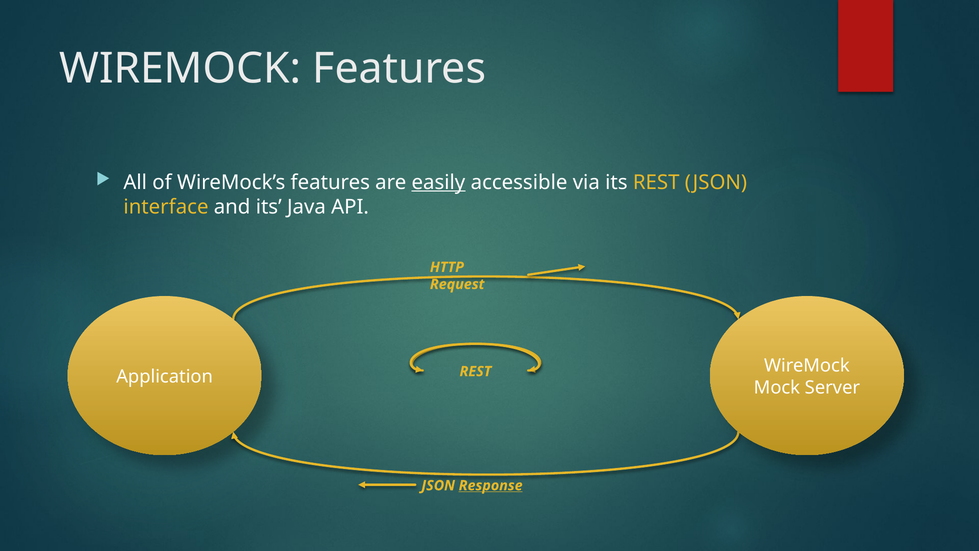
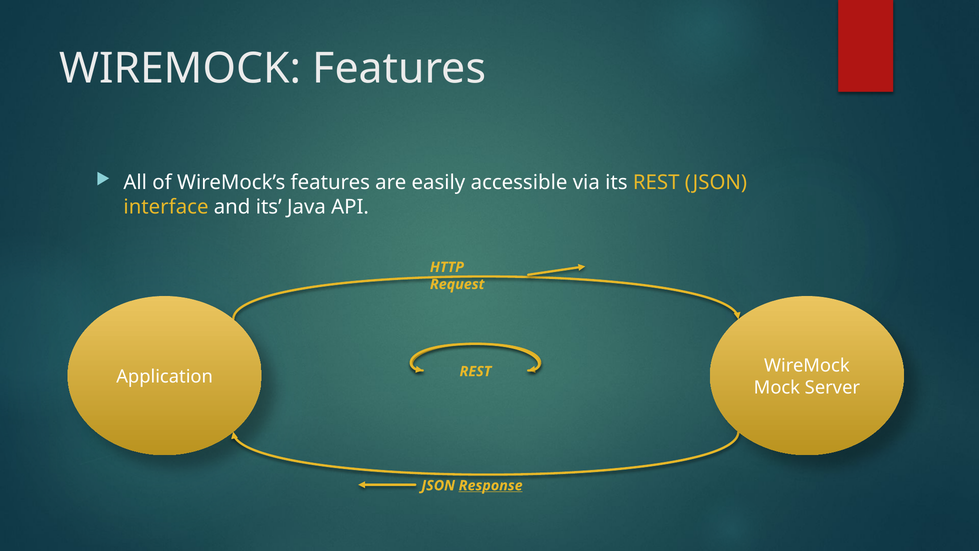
easily underline: present -> none (438, 182)
